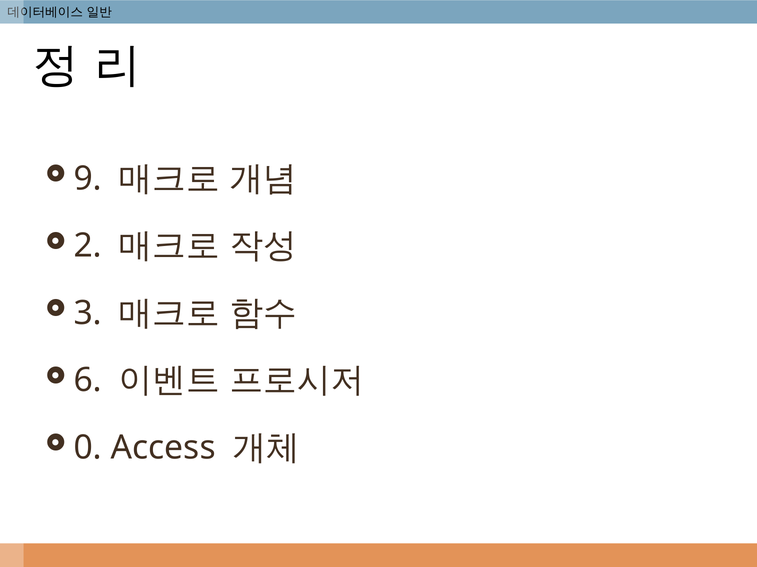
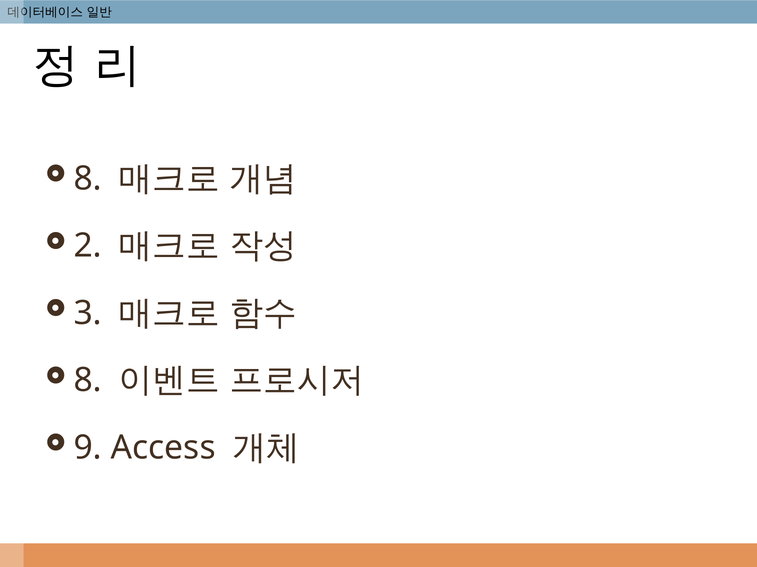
9: 9 -> 8 (88, 179)
6: 6 -> 8 (88, 381)
0: 0 -> 9 (88, 448)
